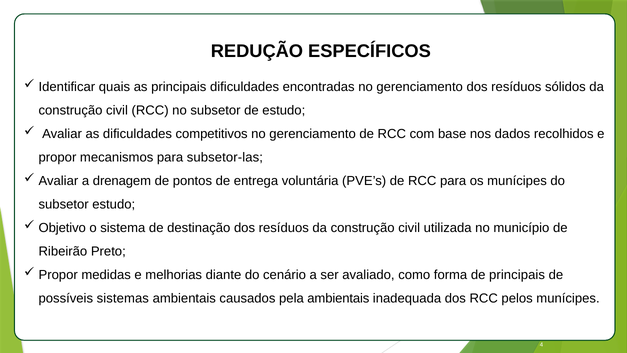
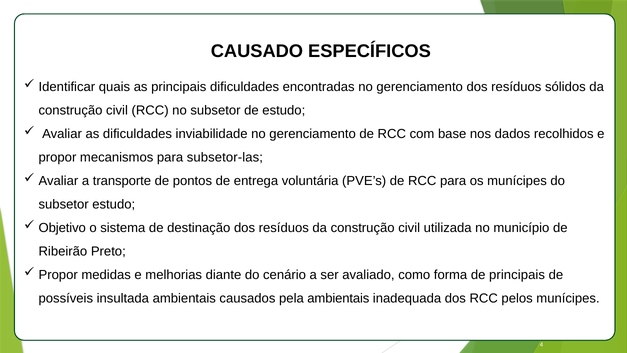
REDUÇÃO: REDUÇÃO -> CAUSADO (257, 51)
competitivos: competitivos -> inviabilidade (212, 134)
drenagem: drenagem -> transporte (122, 181)
sistemas: sistemas -> insultada (123, 298)
